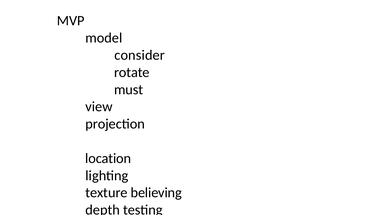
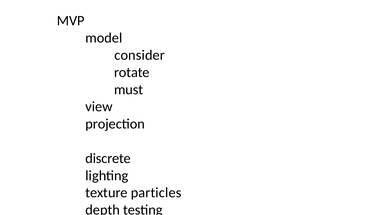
location: location -> discrete (108, 158)
believing: believing -> particles (156, 193)
